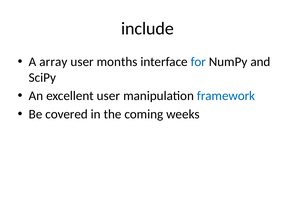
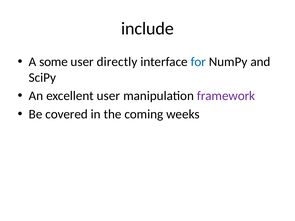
array: array -> some (54, 62)
months: months -> directly (117, 62)
framework colour: blue -> purple (226, 96)
